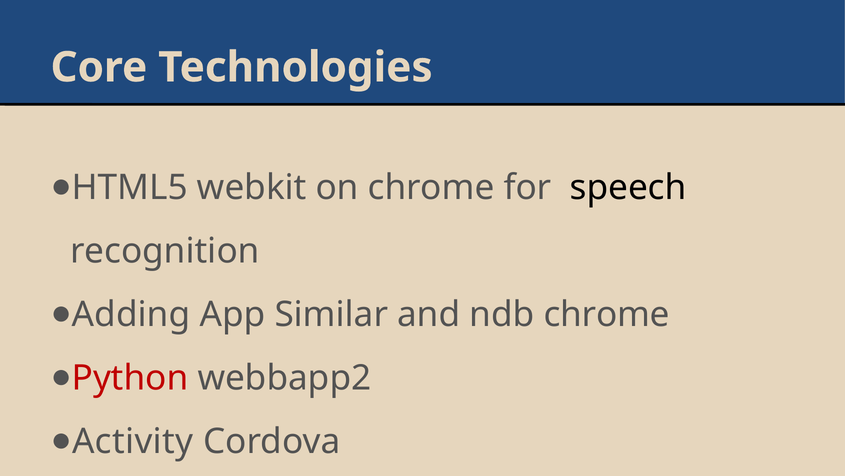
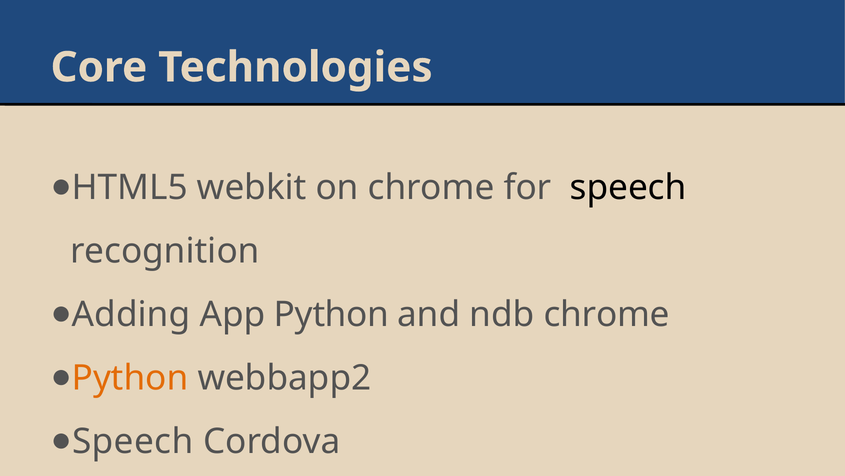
App Similar: Similar -> Python (331, 314)
Python colour: red -> orange (130, 377)
Activity: Activity -> Speech (133, 441)
